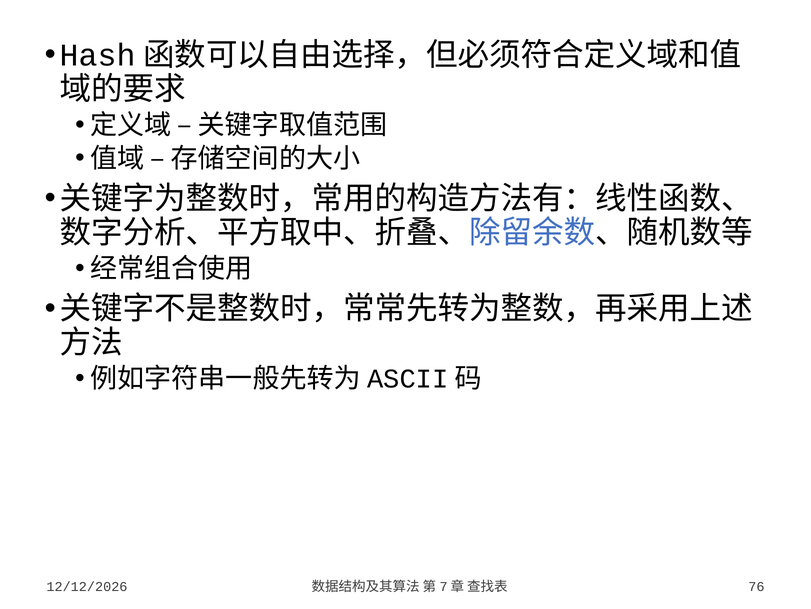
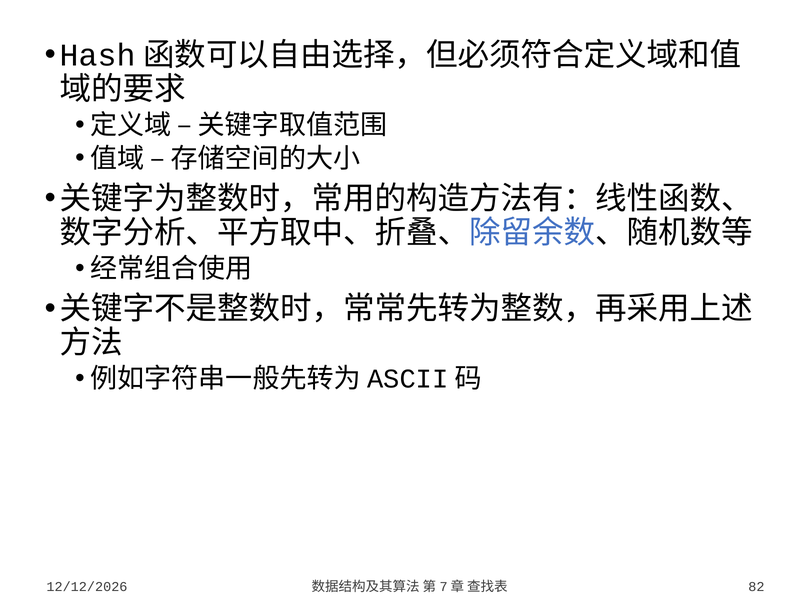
76: 76 -> 82 (756, 586)
